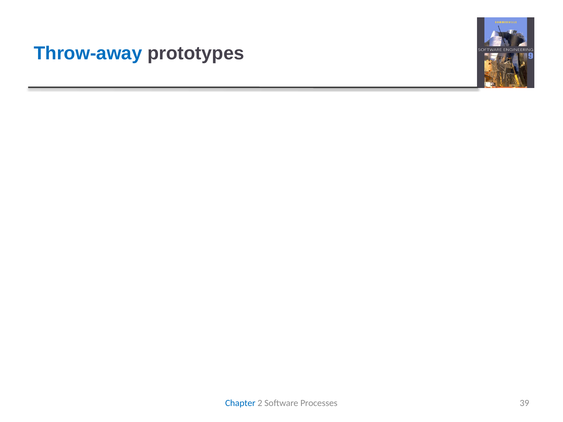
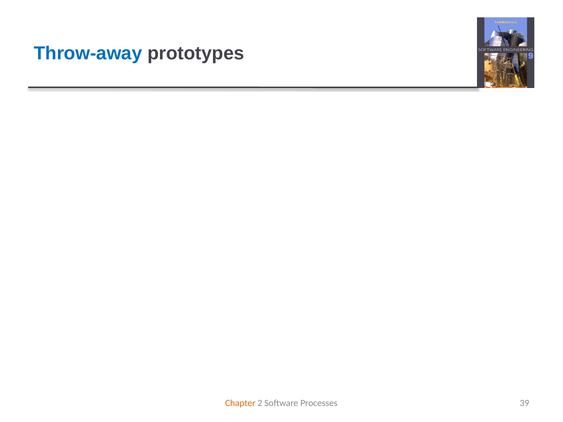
Chapter colour: blue -> orange (240, 403)
